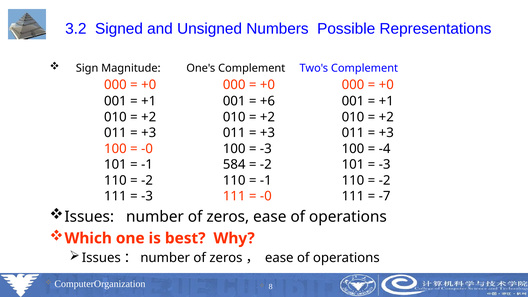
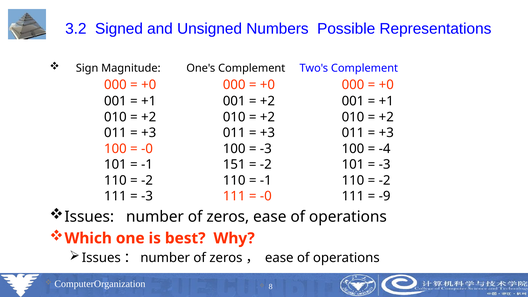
+6: +6 -> +2 (267, 101)
584: 584 -> 151 (234, 165)
-7: -7 -> -9 (385, 196)
